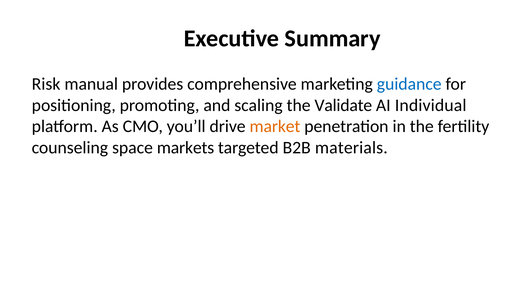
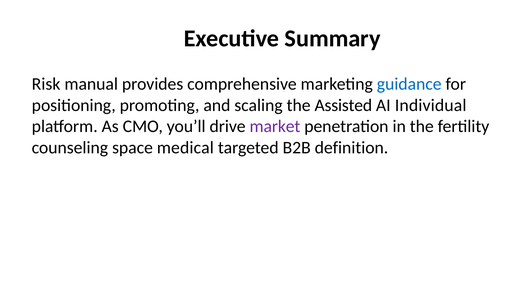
Validate: Validate -> Assisted (343, 105)
market colour: orange -> purple (275, 126)
markets: markets -> medical (185, 147)
materials: materials -> definition (351, 147)
